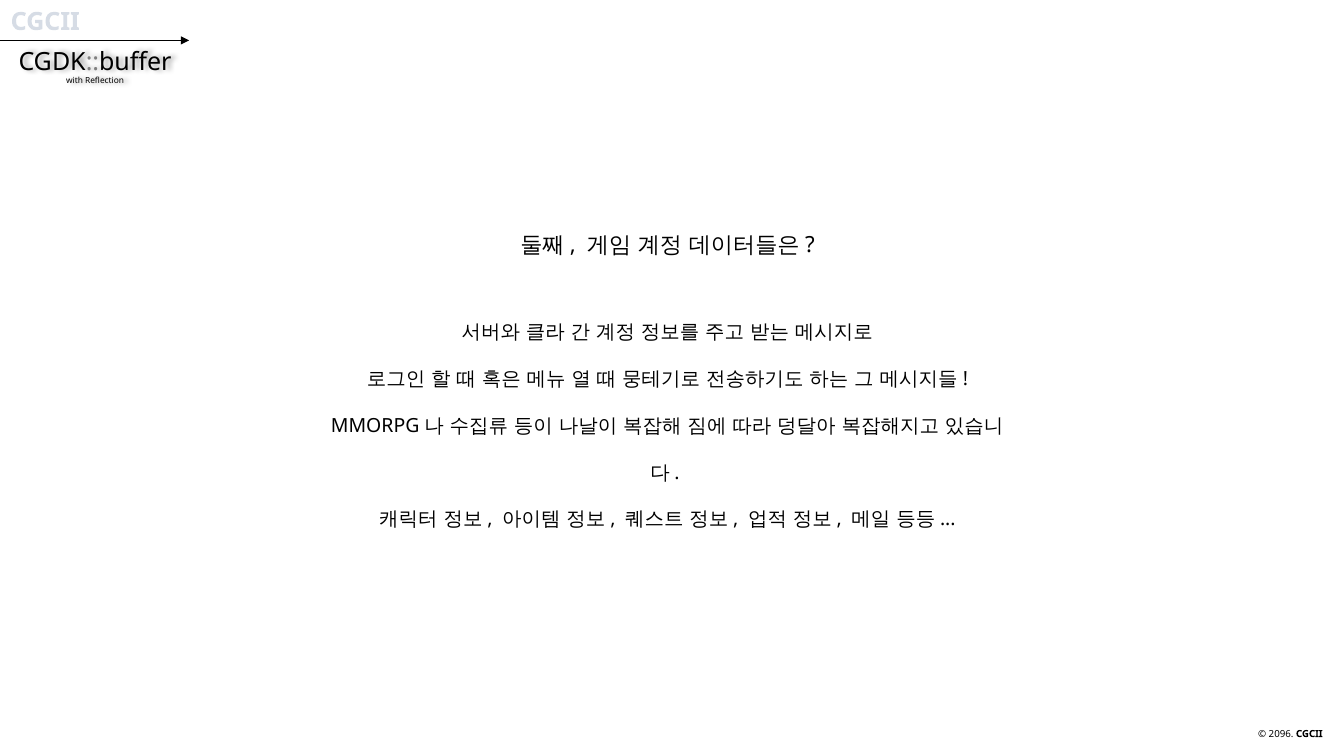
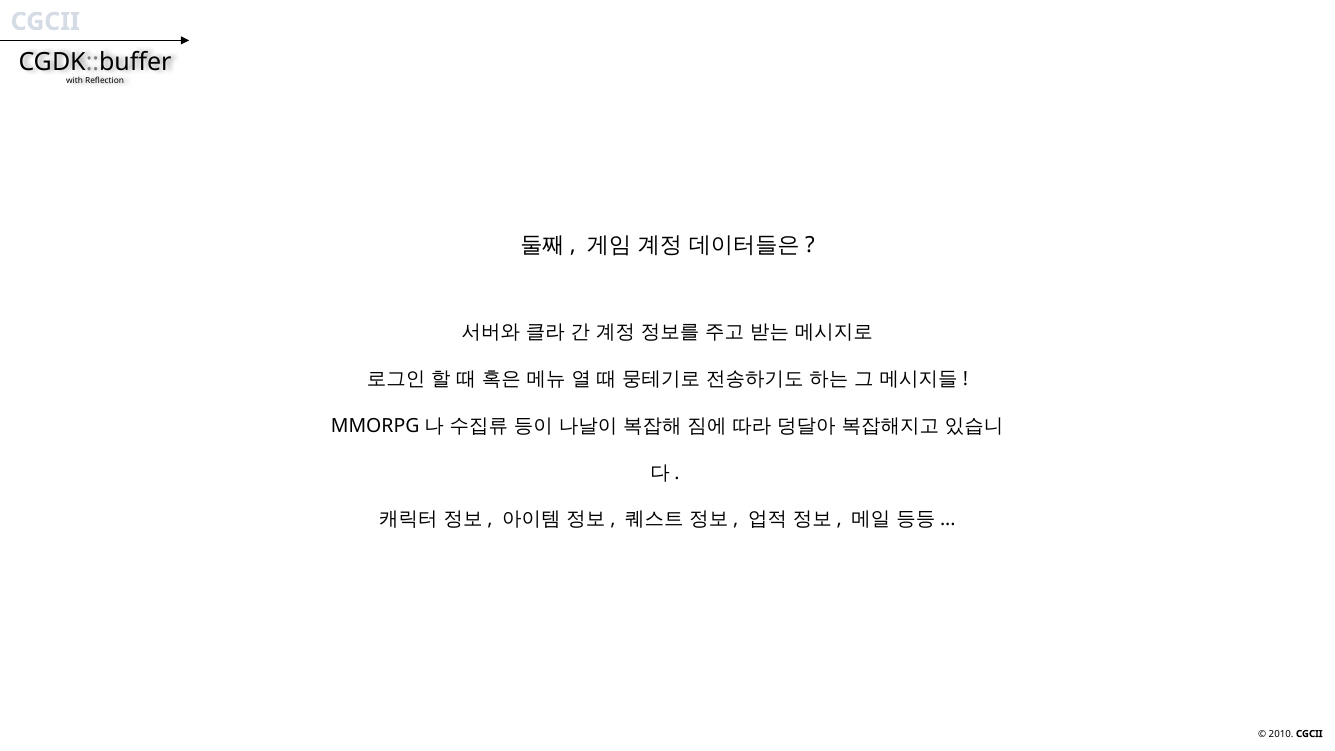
2096: 2096 -> 2010 (1281, 734)
